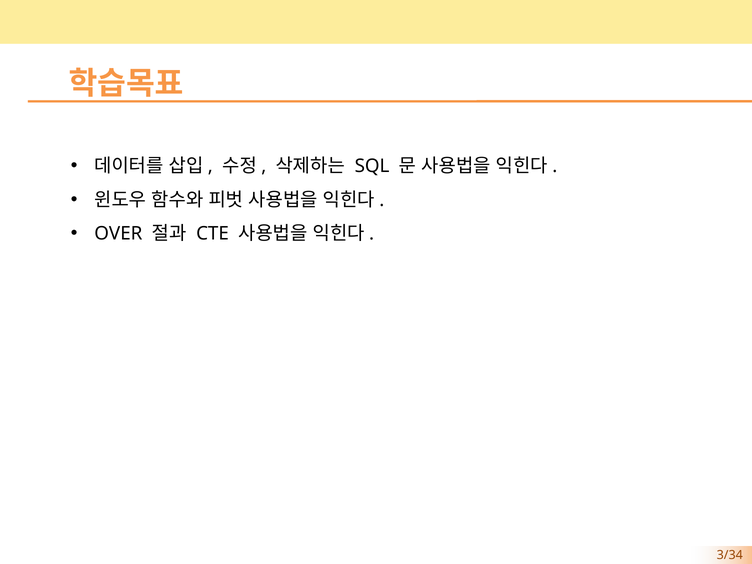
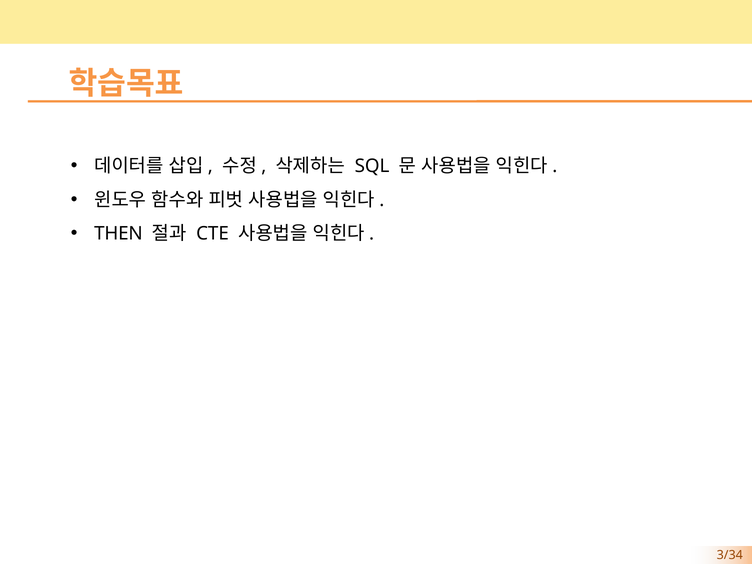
OVER: OVER -> THEN (118, 234)
